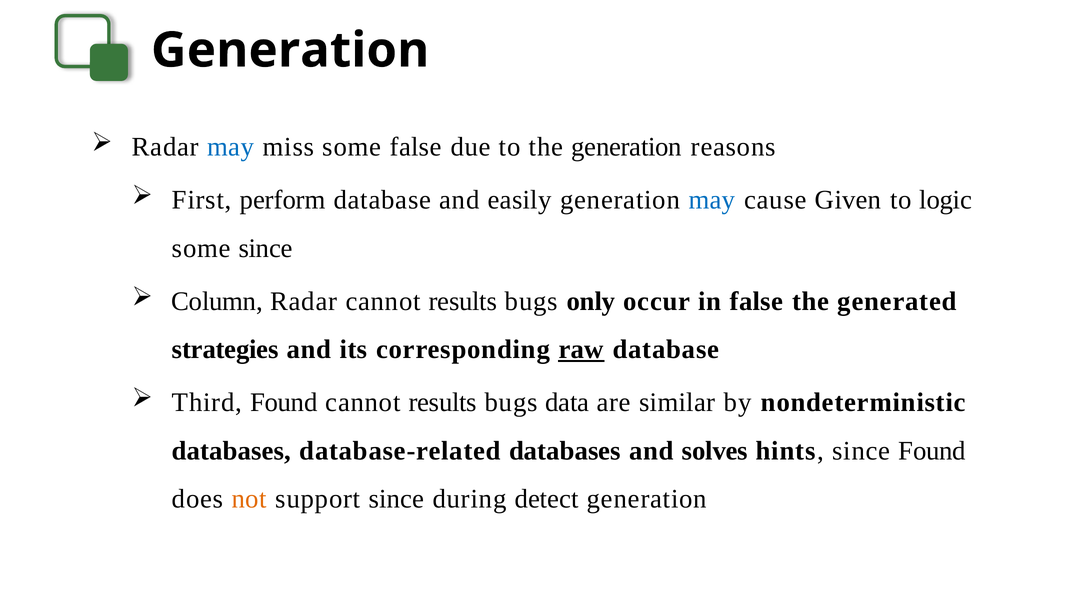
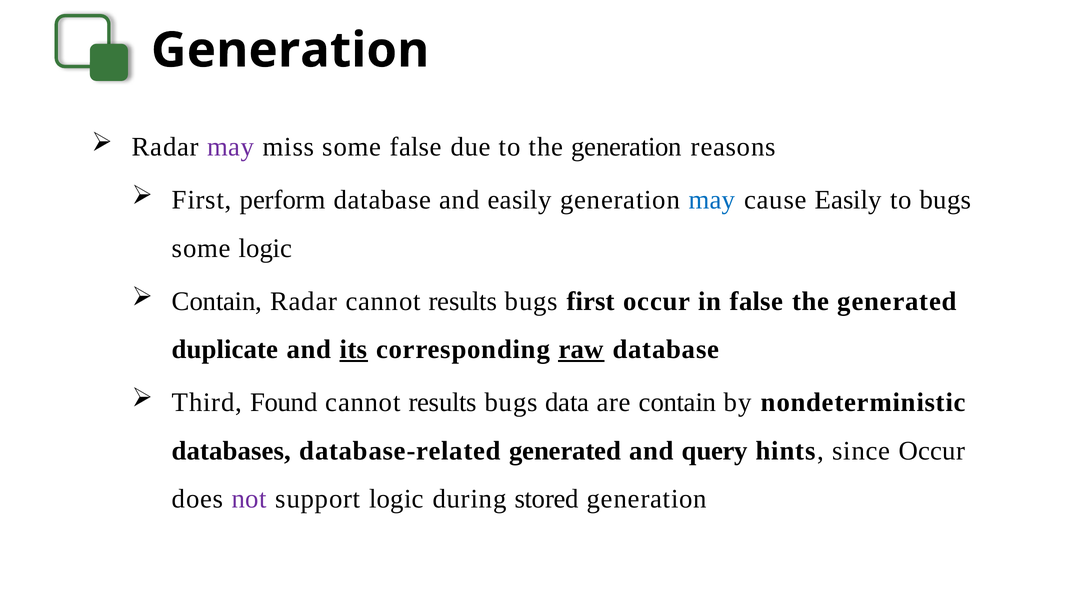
may colour: blue -> purple (231, 147)
cause Given: Given -> Easily (848, 200)
to logic: logic -> bugs (945, 200)
some since: since -> logic (265, 248)
Column: Column -> Contain (217, 301)
bugs only: only -> first (591, 301)
strategies: strategies -> duplicate (225, 349)
its underline: none -> present (354, 349)
are similar: similar -> contain (678, 402)
database-related databases: databases -> generated (565, 450)
solves: solves -> query (715, 450)
since Found: Found -> Occur (932, 450)
not colour: orange -> purple (249, 498)
support since: since -> logic (396, 498)
detect: detect -> stored (547, 498)
